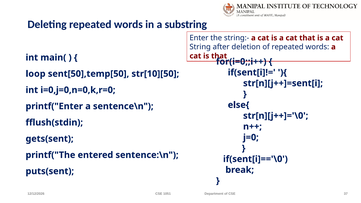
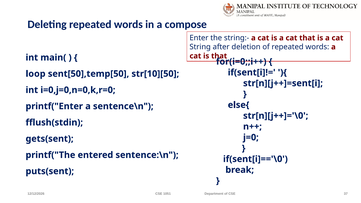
substring: substring -> compose (186, 24)
